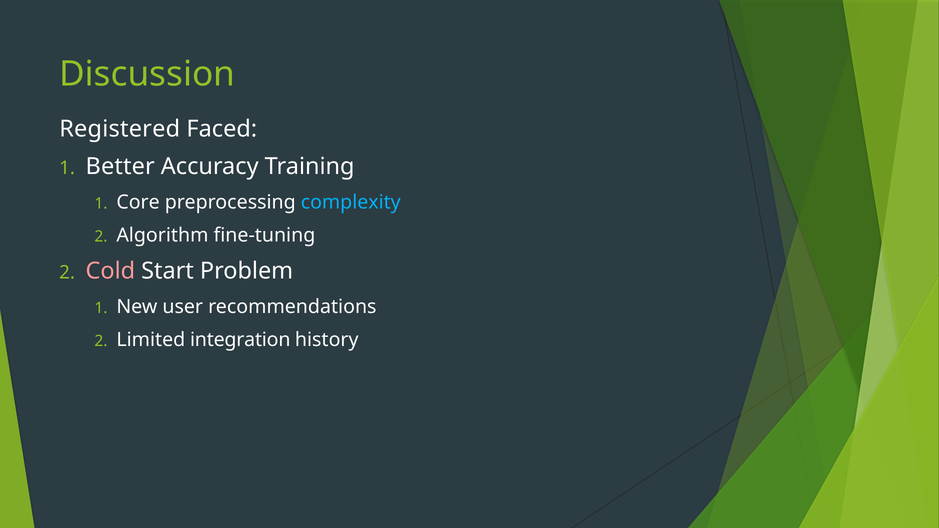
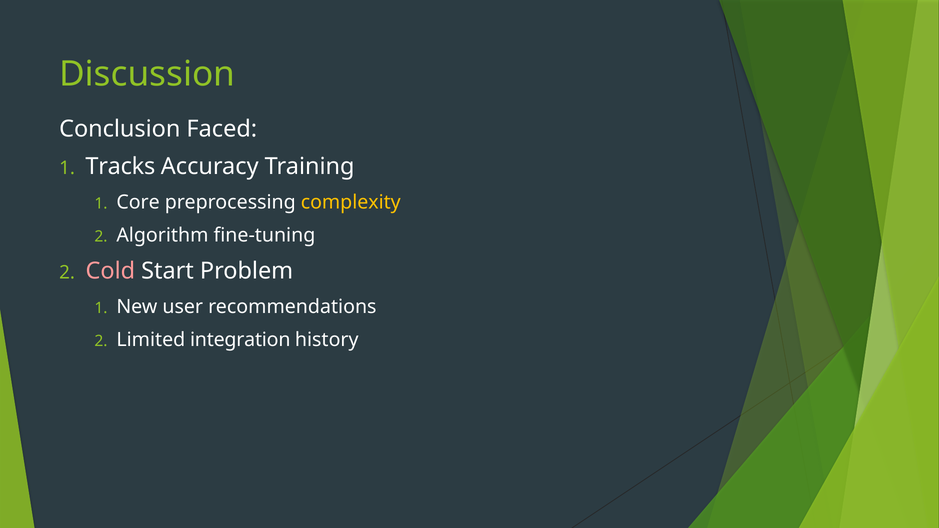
Registered: Registered -> Conclusion (120, 129)
Better: Better -> Tracks (120, 167)
complexity colour: light blue -> yellow (351, 202)
